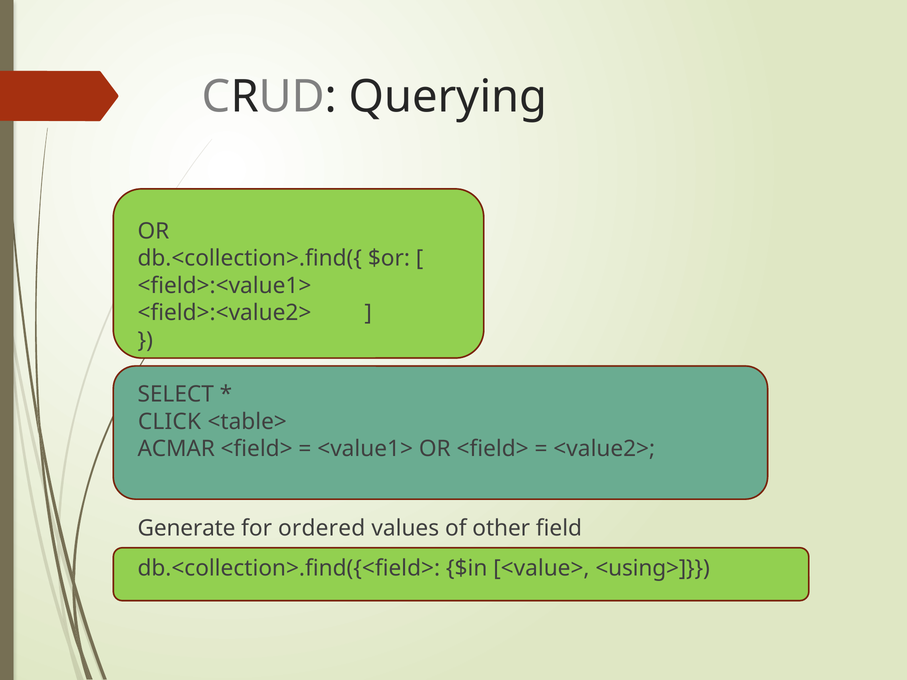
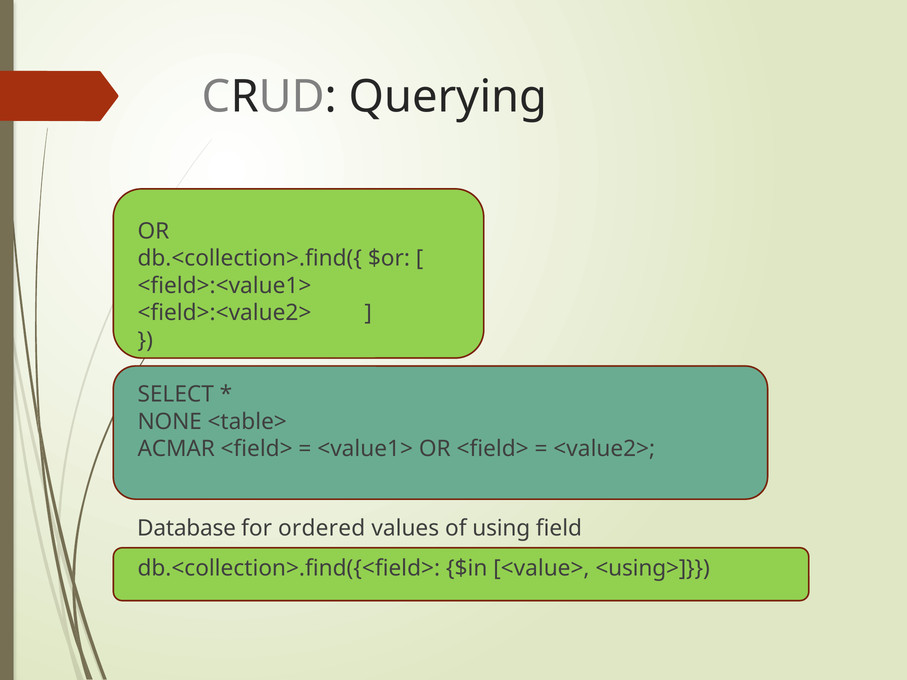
CLICK: CLICK -> NONE (170, 422)
Generate: Generate -> Database (187, 529)
other: other -> using (501, 529)
